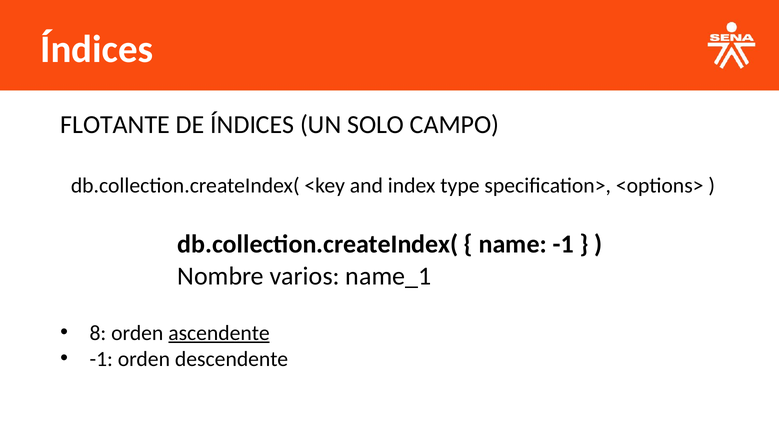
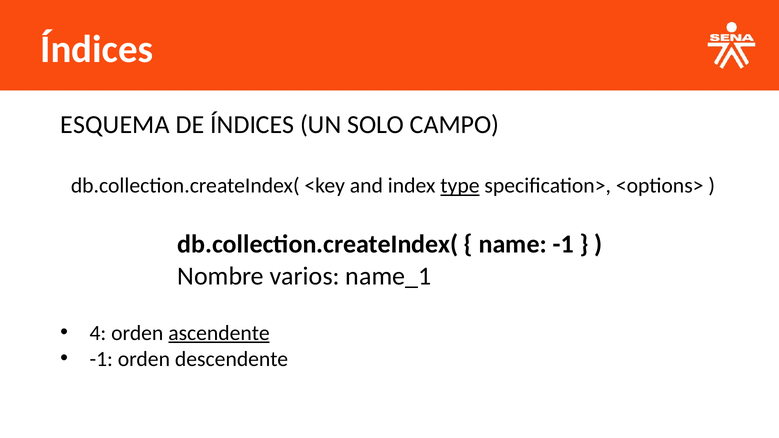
FLOTANTE: FLOTANTE -> ESQUEMA (115, 125)
type underline: none -> present (460, 186)
8: 8 -> 4 (98, 333)
